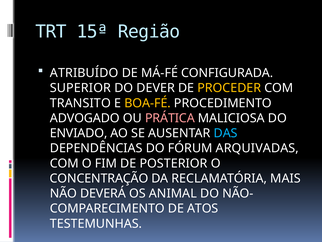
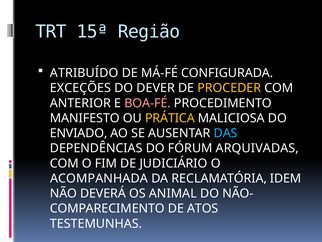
SUPERIOR: SUPERIOR -> EXCEÇÕES (80, 88)
TRANSITO: TRANSITO -> ANTERIOR (80, 103)
BOA-FÉ colour: yellow -> pink (148, 103)
ADVOGADO: ADVOGADO -> MANIFESTO (85, 118)
PRÁTICA colour: pink -> yellow (170, 118)
POSTERIOR: POSTERIOR -> JUDICIÁRIO (174, 163)
CONCENTRAÇÃO: CONCENTRAÇÃO -> ACOMPANHADA (99, 178)
MAIS: MAIS -> IDEM (286, 178)
